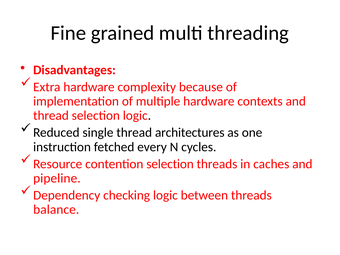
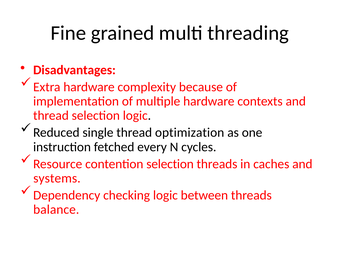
architectures: architectures -> optimization (190, 133)
pipeline: pipeline -> systems (57, 178)
